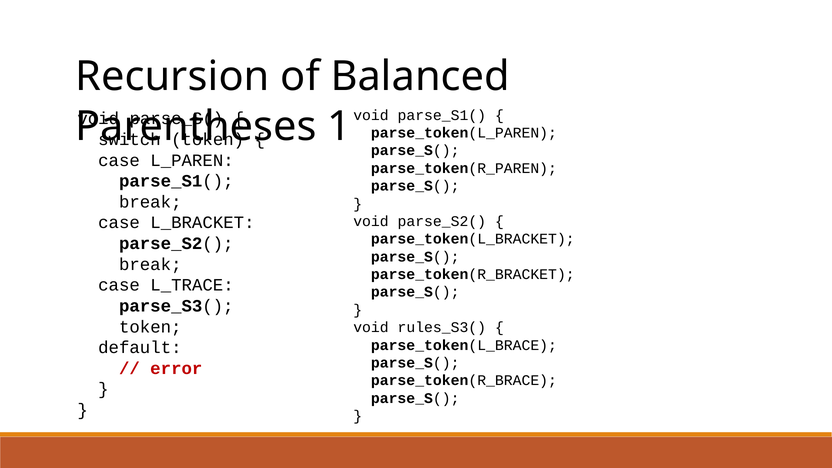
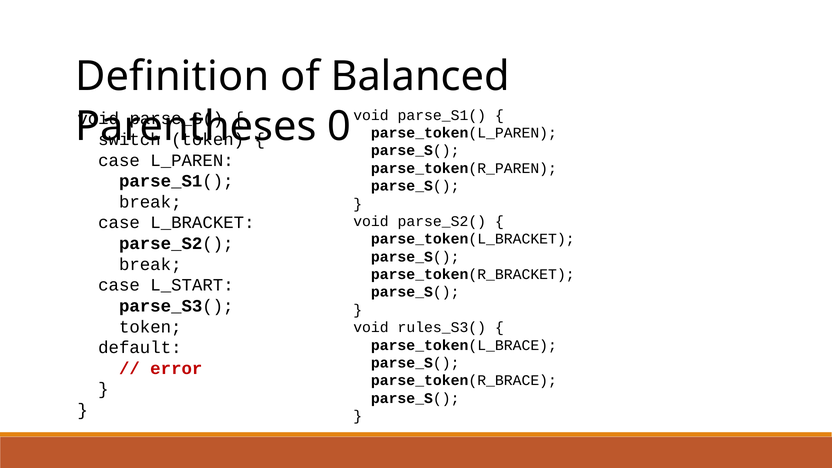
Recursion: Recursion -> Definition (172, 77)
1: 1 -> 0 (339, 126)
L_TRACE: L_TRACE -> L_START (192, 285)
